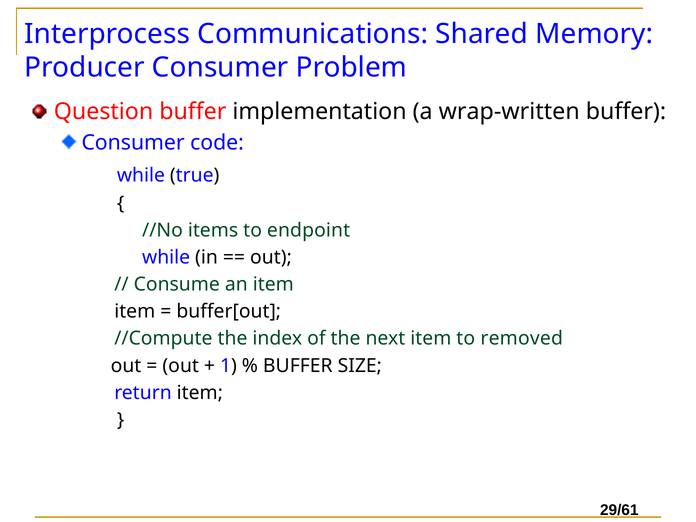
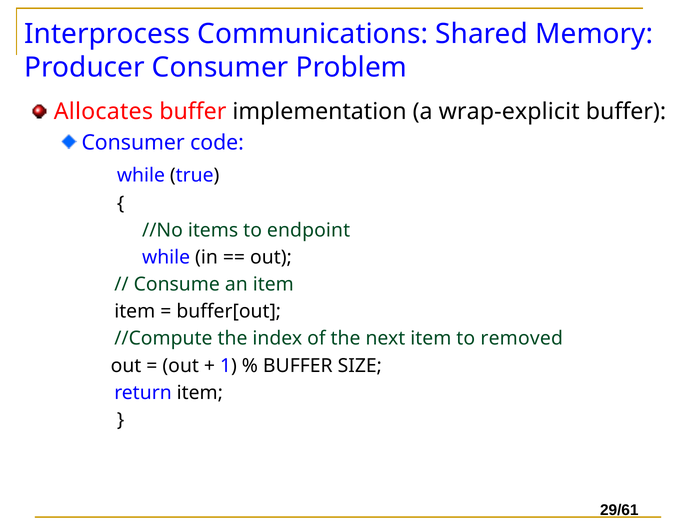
Question: Question -> Allocates (103, 112)
wrap-written: wrap-written -> wrap-explicit (509, 112)
